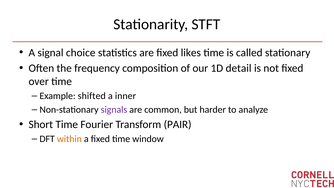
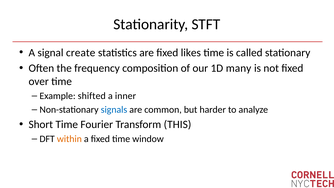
choice: choice -> create (81, 53)
detail: detail -> many (239, 68)
signals colour: purple -> blue (114, 110)
PAIR: PAIR -> THIS (178, 124)
